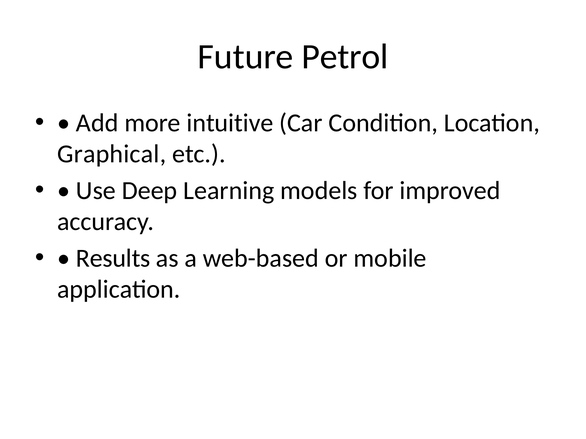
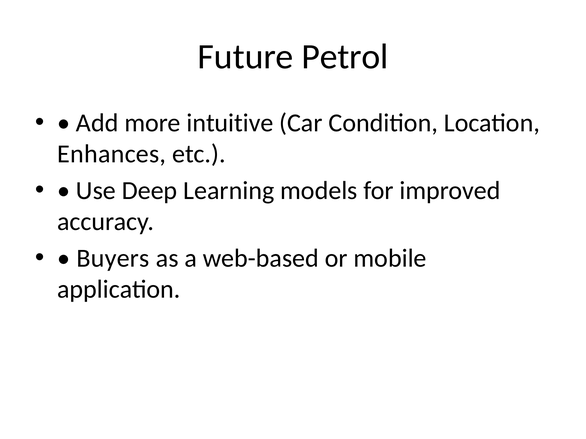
Graphical: Graphical -> Enhances (112, 154)
Results: Results -> Buyers (113, 258)
